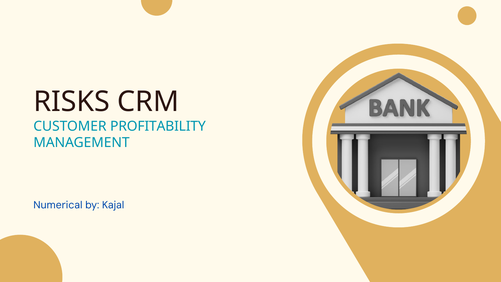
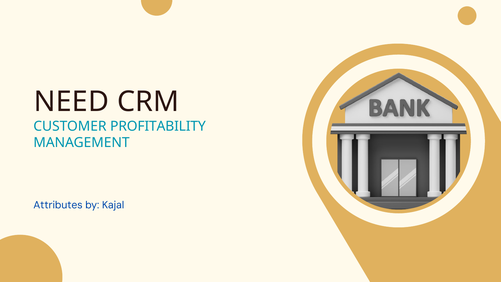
RISKS: RISKS -> NEED (71, 102)
Numerical: Numerical -> Attributes (58, 205)
